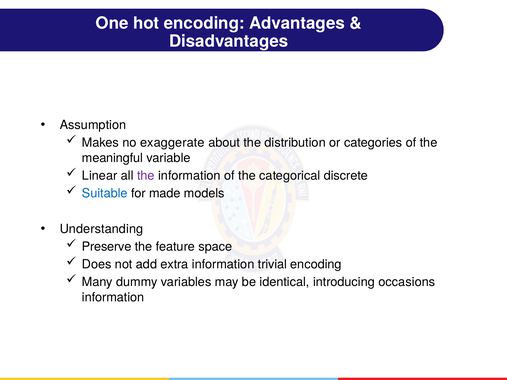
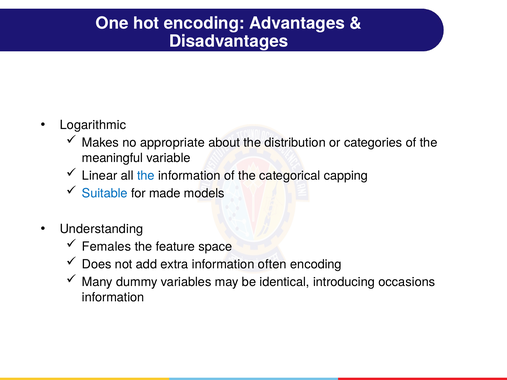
Assumption: Assumption -> Logarithmic (93, 125)
exaggerate: exaggerate -> appropriate (172, 143)
the colour: purple -> blue (146, 176)
discrete: discrete -> capping (346, 176)
Preserve: Preserve -> Females (107, 247)
trivial: trivial -> often (272, 265)
